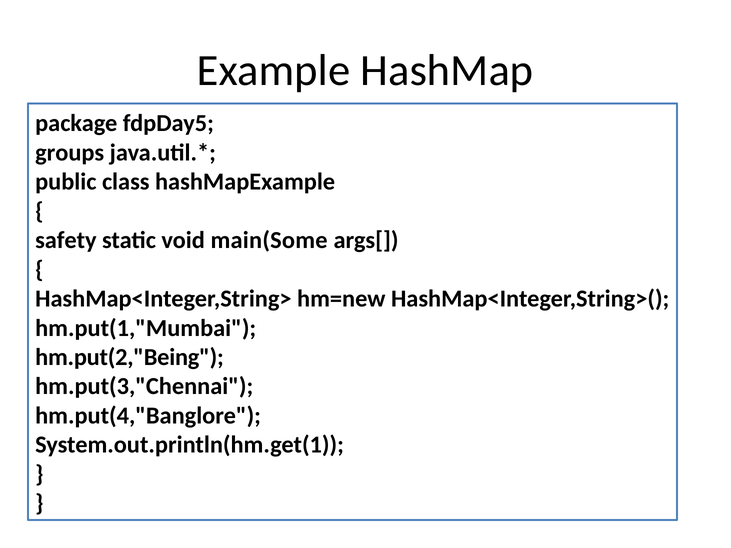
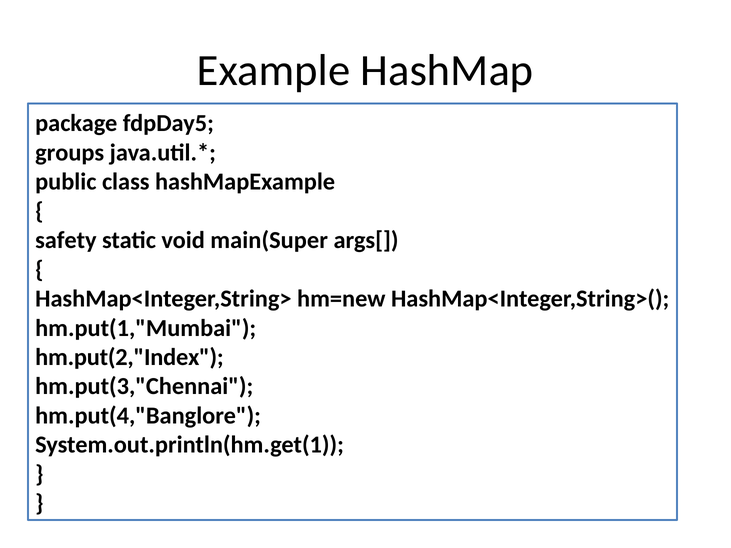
main(Some: main(Some -> main(Super (269, 240)
hm.put(2,"Being: hm.put(2,"Being -> hm.put(2,"Index (129, 357)
